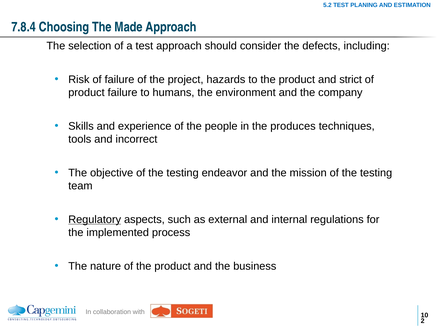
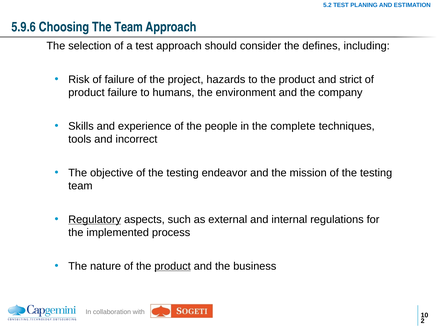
7.8.4: 7.8.4 -> 5.9.6 (24, 27)
The Made: Made -> Team (129, 27)
defects: defects -> defines (321, 46)
produces: produces -> complete (293, 126)
product underline: none -> present (173, 266)
